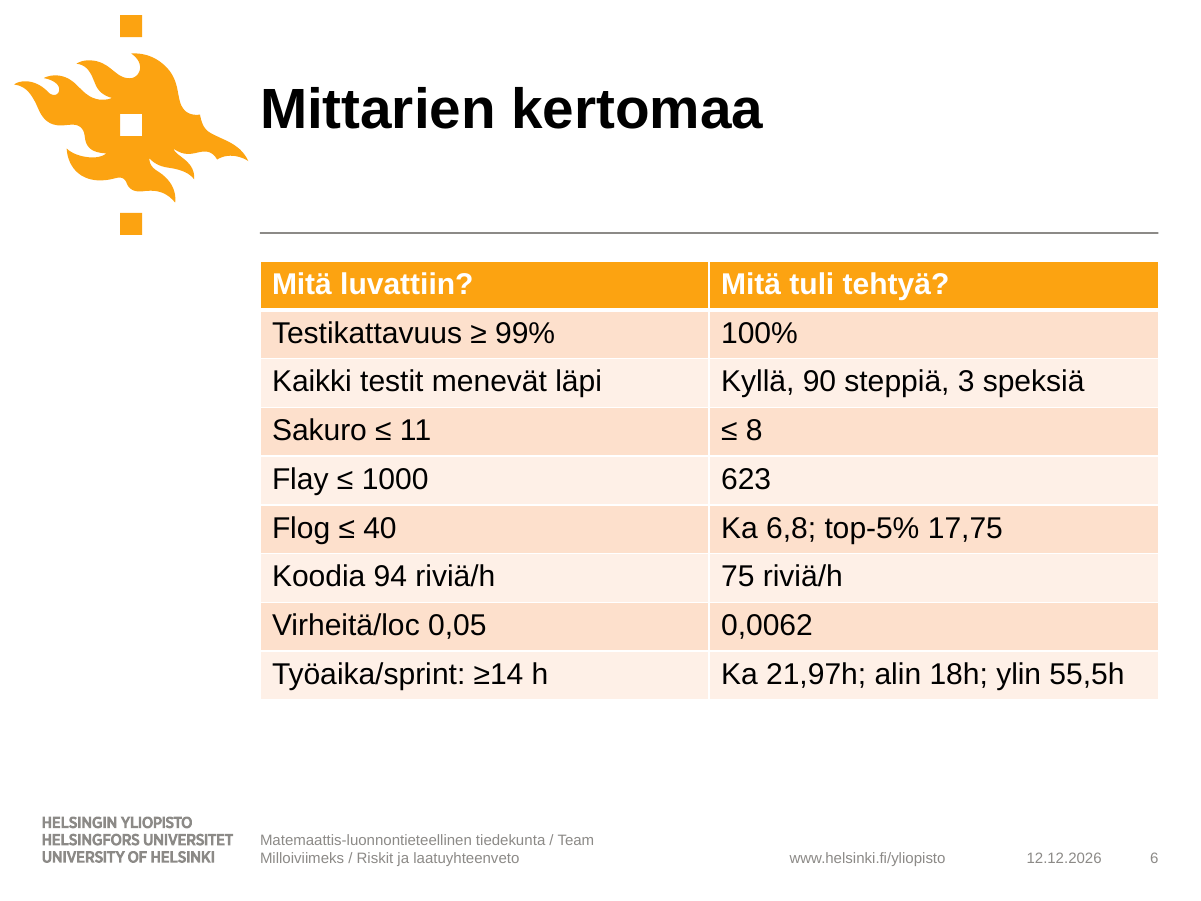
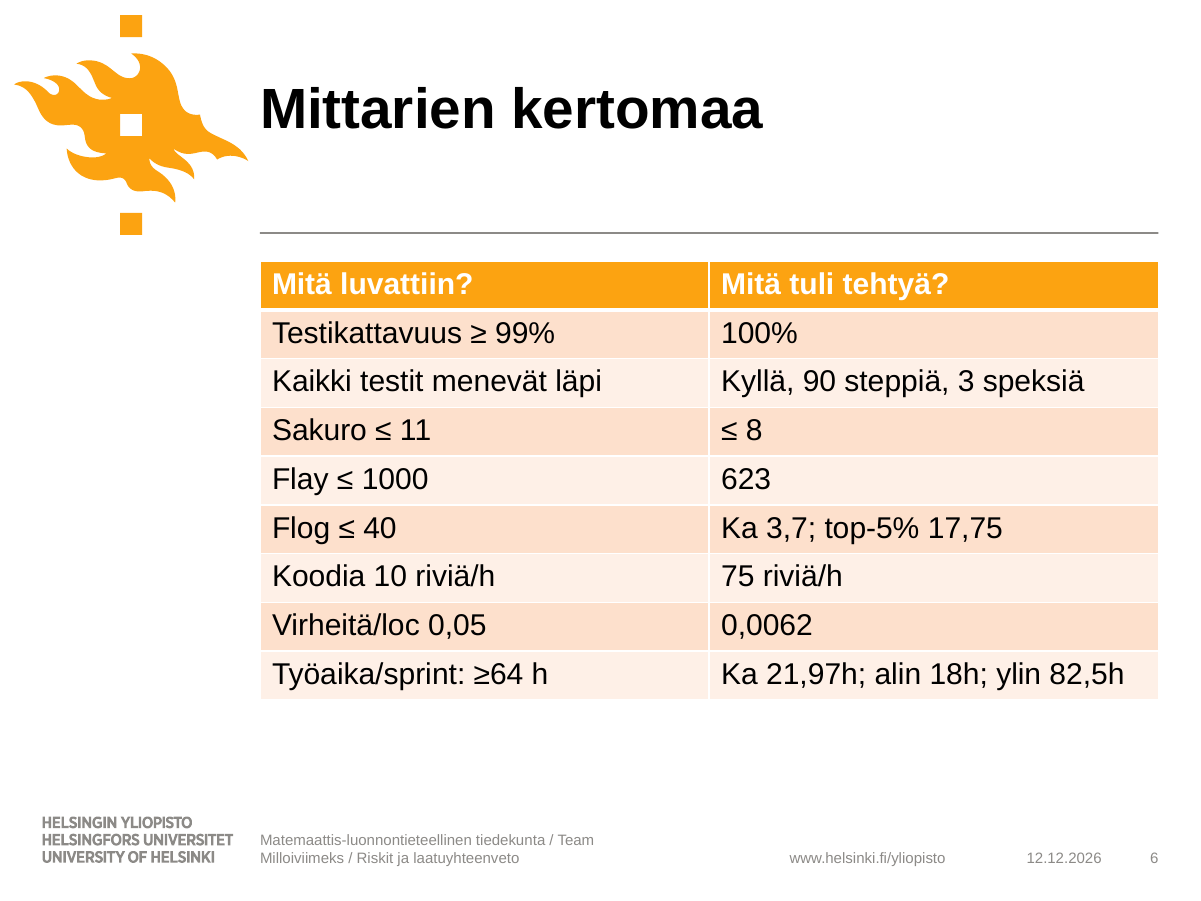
6,8: 6,8 -> 3,7 (791, 528)
94: 94 -> 10 (390, 577)
≥14: ≥14 -> ≥64 (498, 674)
55,5h: 55,5h -> 82,5h (1087, 674)
